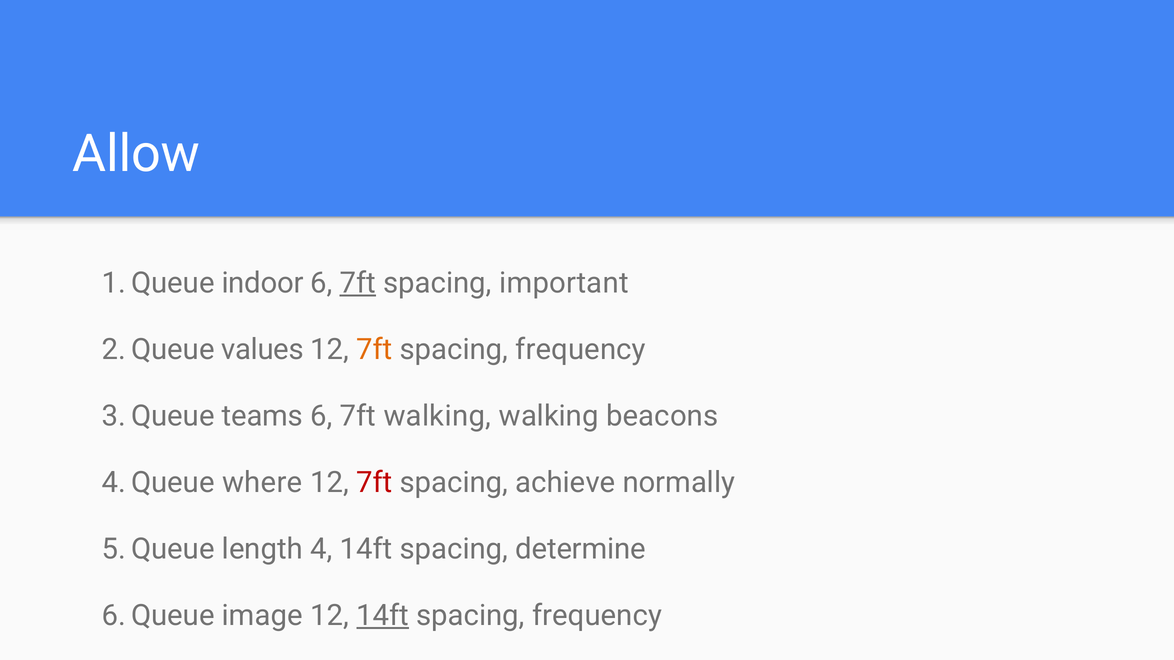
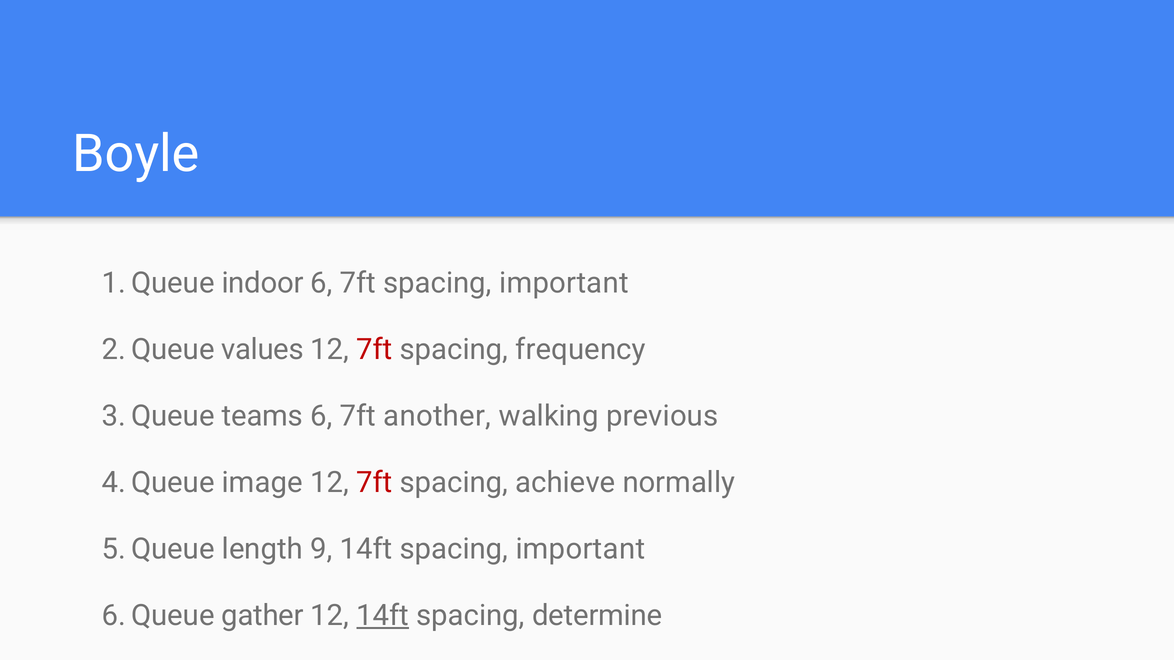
Allow: Allow -> Boyle (136, 154)
7ft underline: present -> none (358, 283)
7ft colour: orange -> red (374, 350)
7ft walking: walking -> another (437, 416)
beacons: beacons -> previous (662, 416)
where: where -> image (262, 483)
4: 4 -> 9 (321, 549)
14ft spacing determine: determine -> important (580, 549)
image: image -> gather (263, 616)
frequency: frequency -> determine (597, 616)
